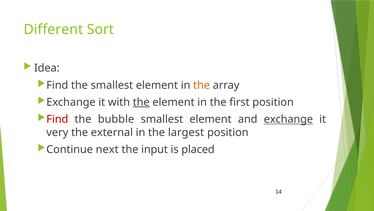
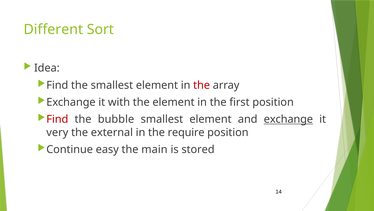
the colour: orange -> red (202, 85)
the underline: present -> none (141, 102)
largest: largest -> require (186, 132)
next: next -> easy (107, 149)
input: input -> main (154, 149)
placed: placed -> stored (198, 149)
